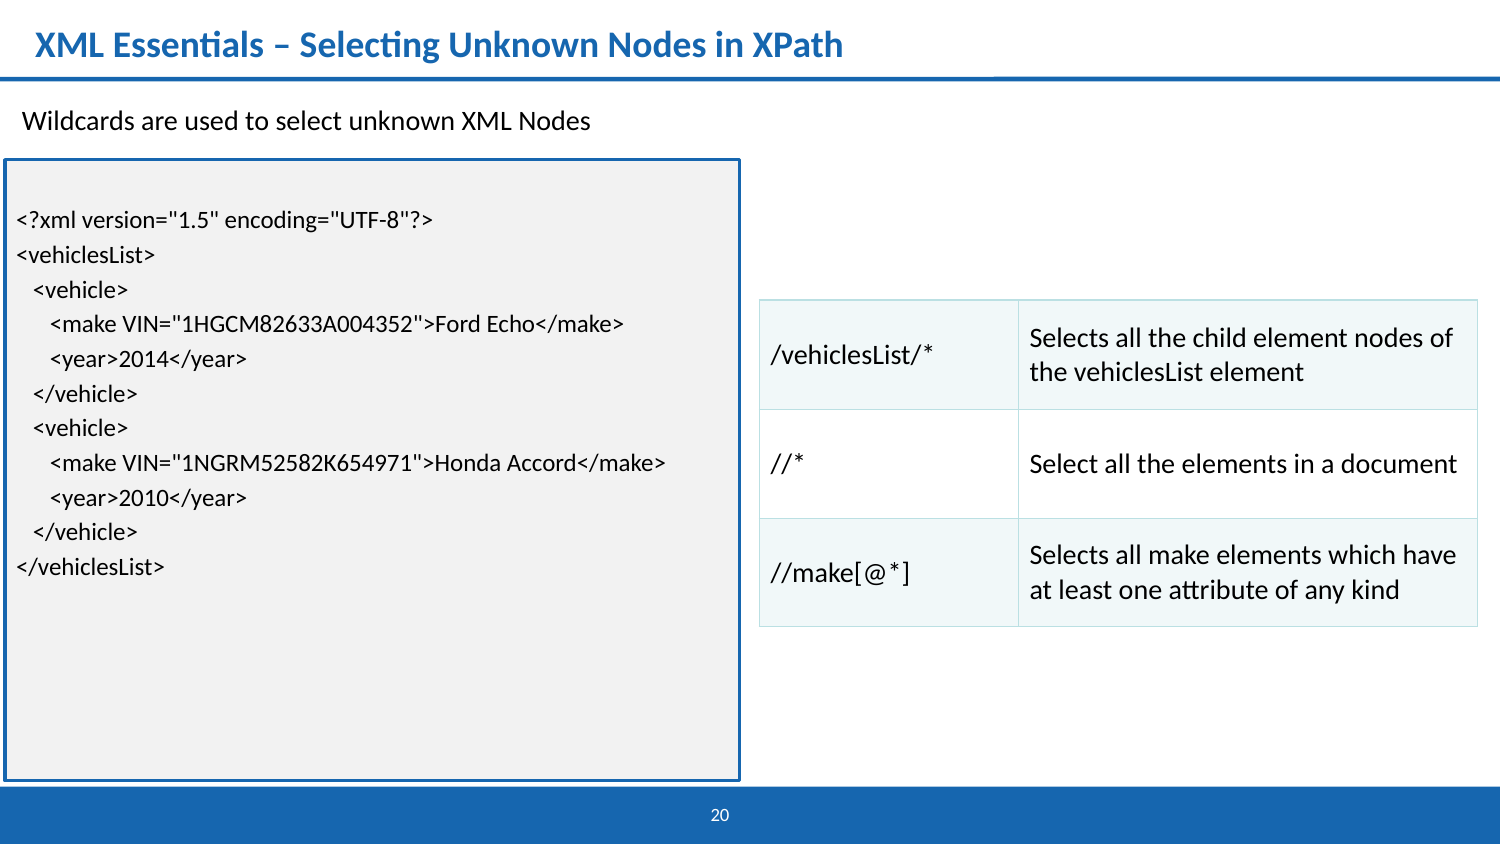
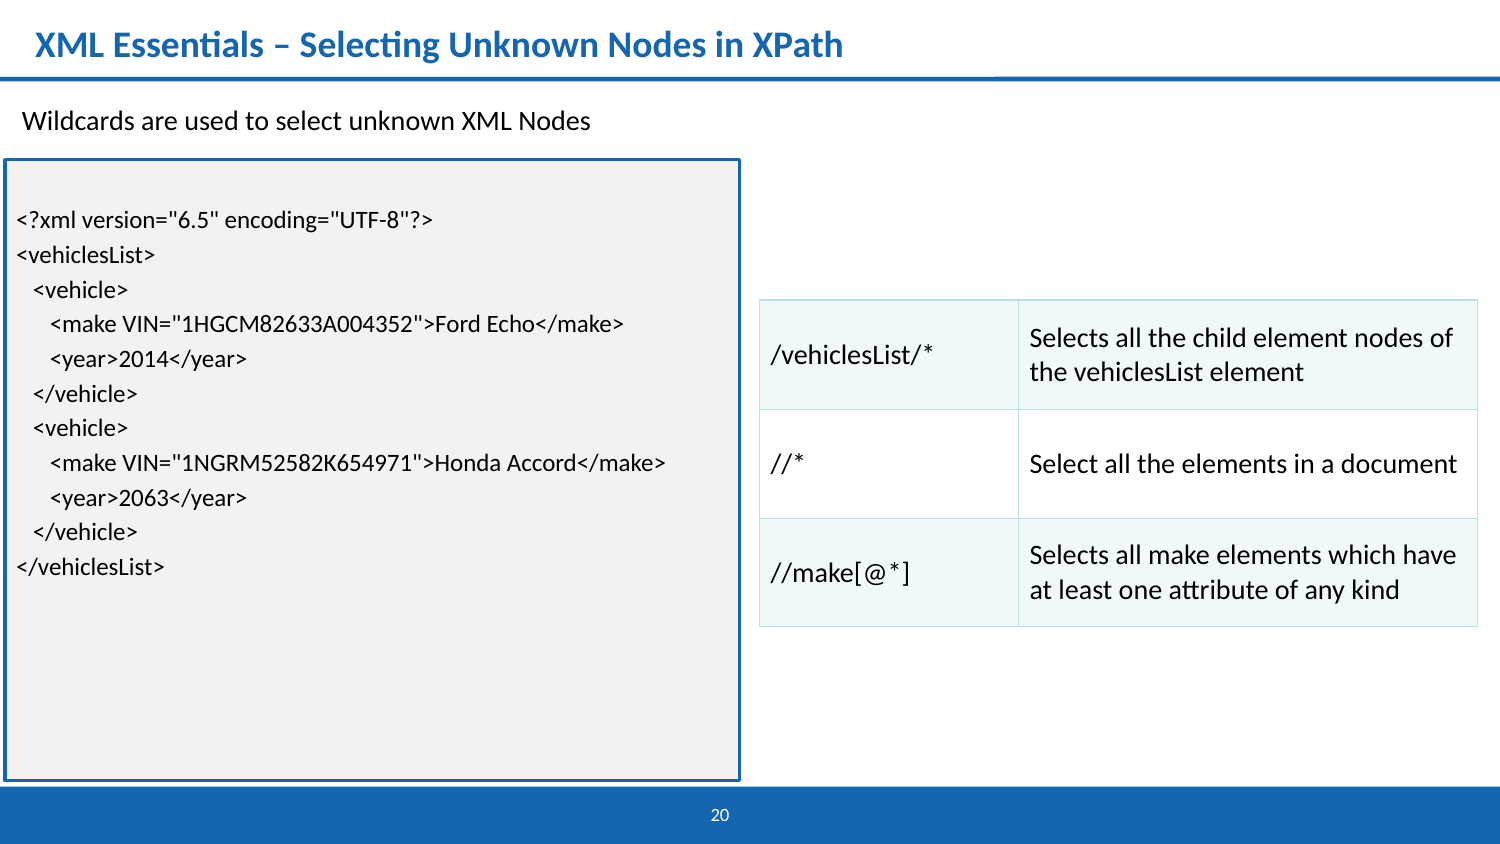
version="1.5: version="1.5 -> version="6.5 (150, 220)
<year>2010</year>: <year>2010</year> -> <year>2063</year> (149, 498)
